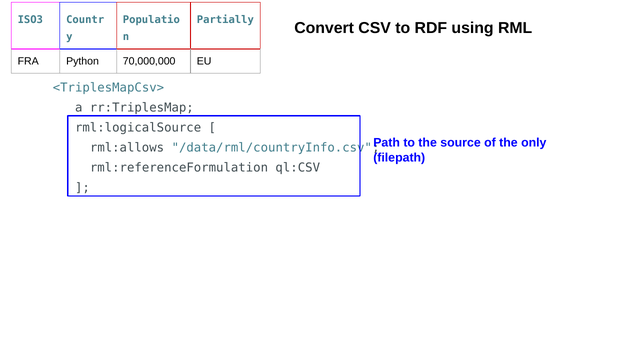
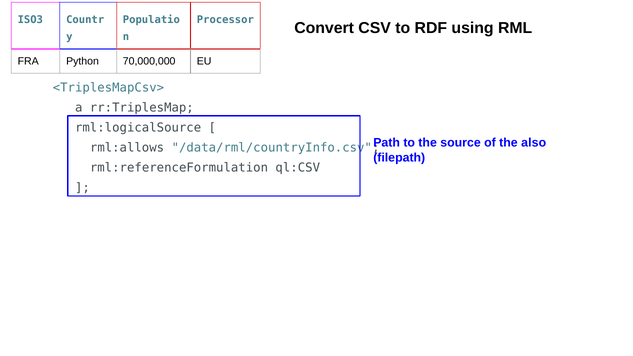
Partially: Partially -> Processor (225, 20)
only: only -> also (534, 143)
